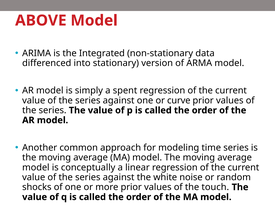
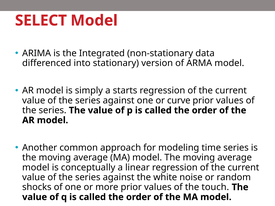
ABOVE: ABOVE -> SELECT (41, 21)
spent: spent -> starts (125, 91)
